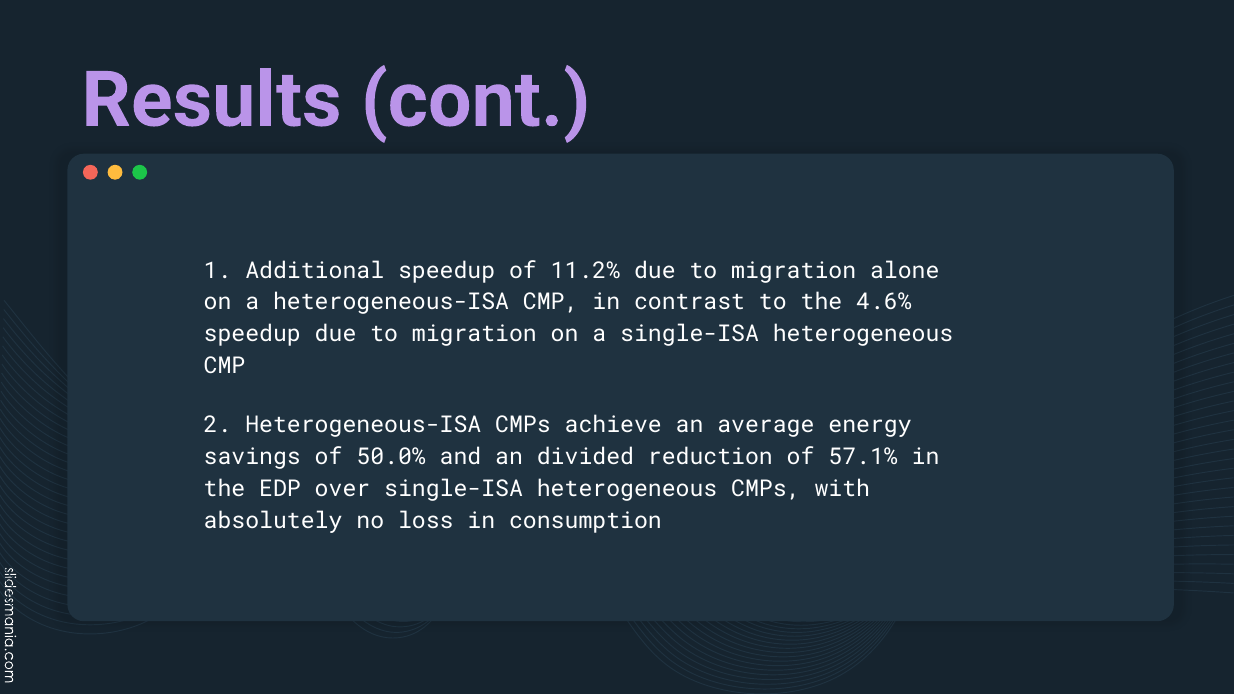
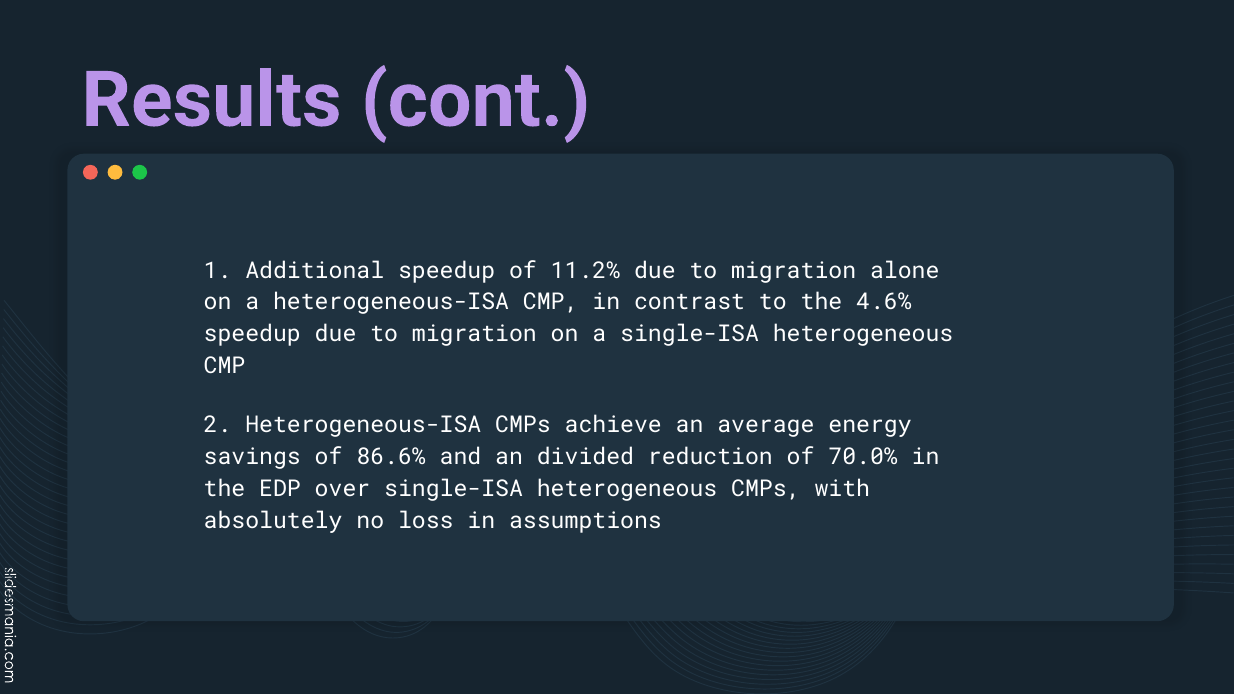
50.0%: 50.0% -> 86.6% (391, 457)
57.1%: 57.1% -> 70.0% (863, 457)
consumption: consumption -> assumptions (585, 521)
